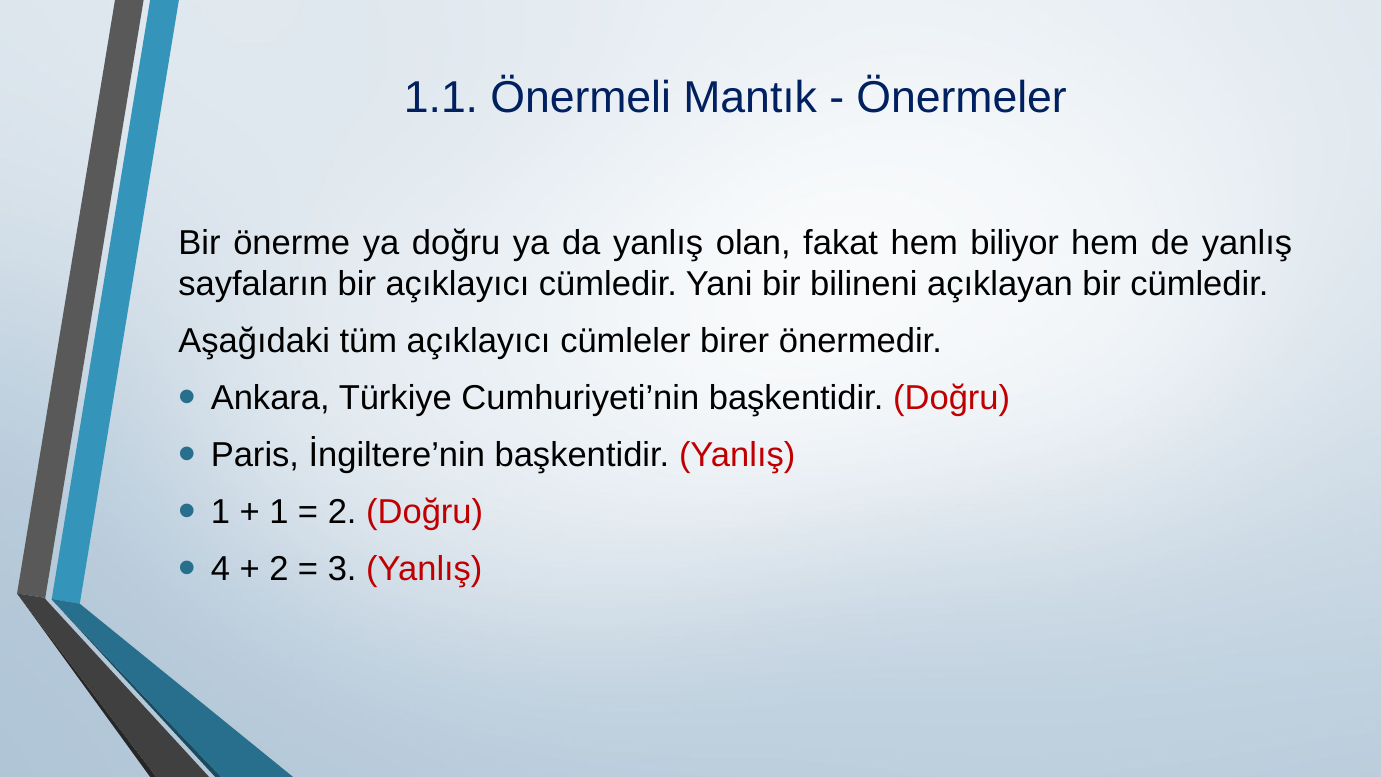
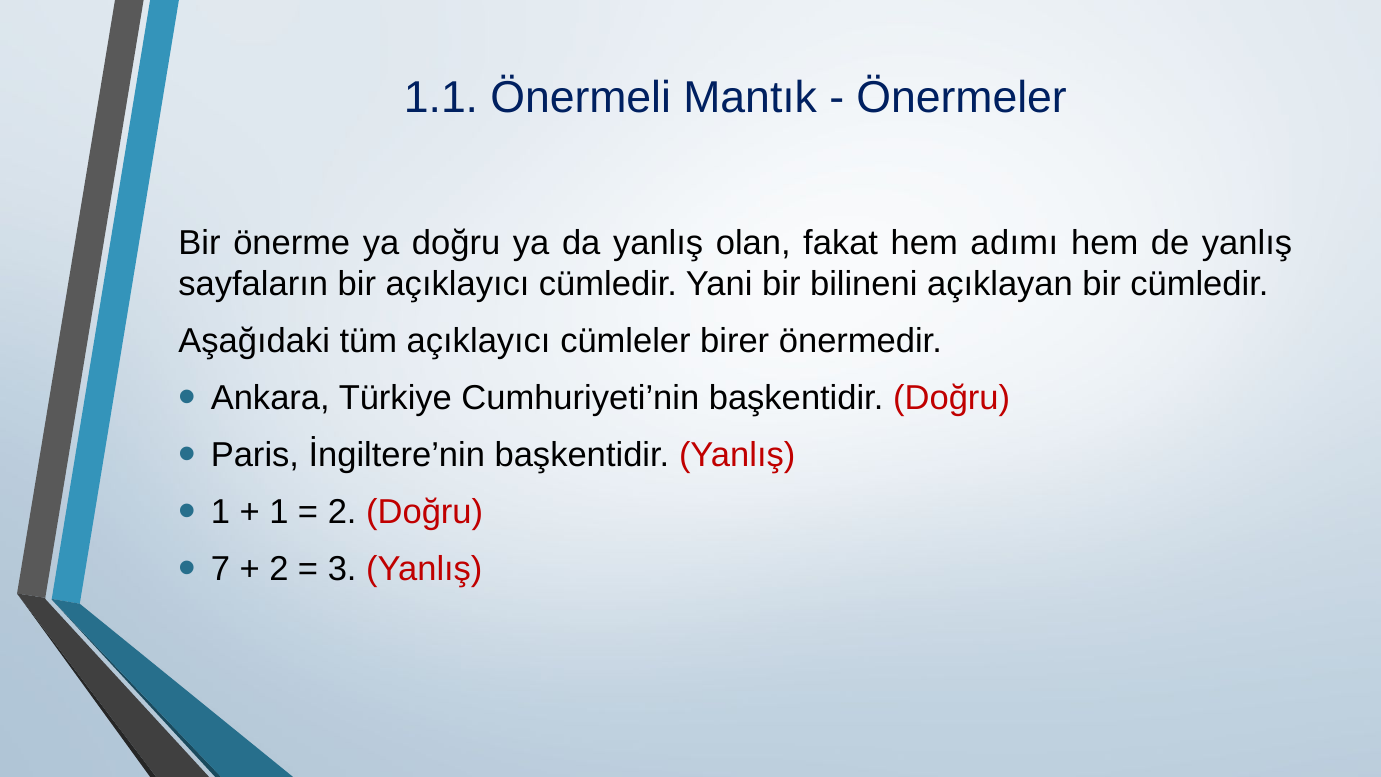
biliyor: biliyor -> adımı (1014, 243)
4: 4 -> 7 (220, 569)
